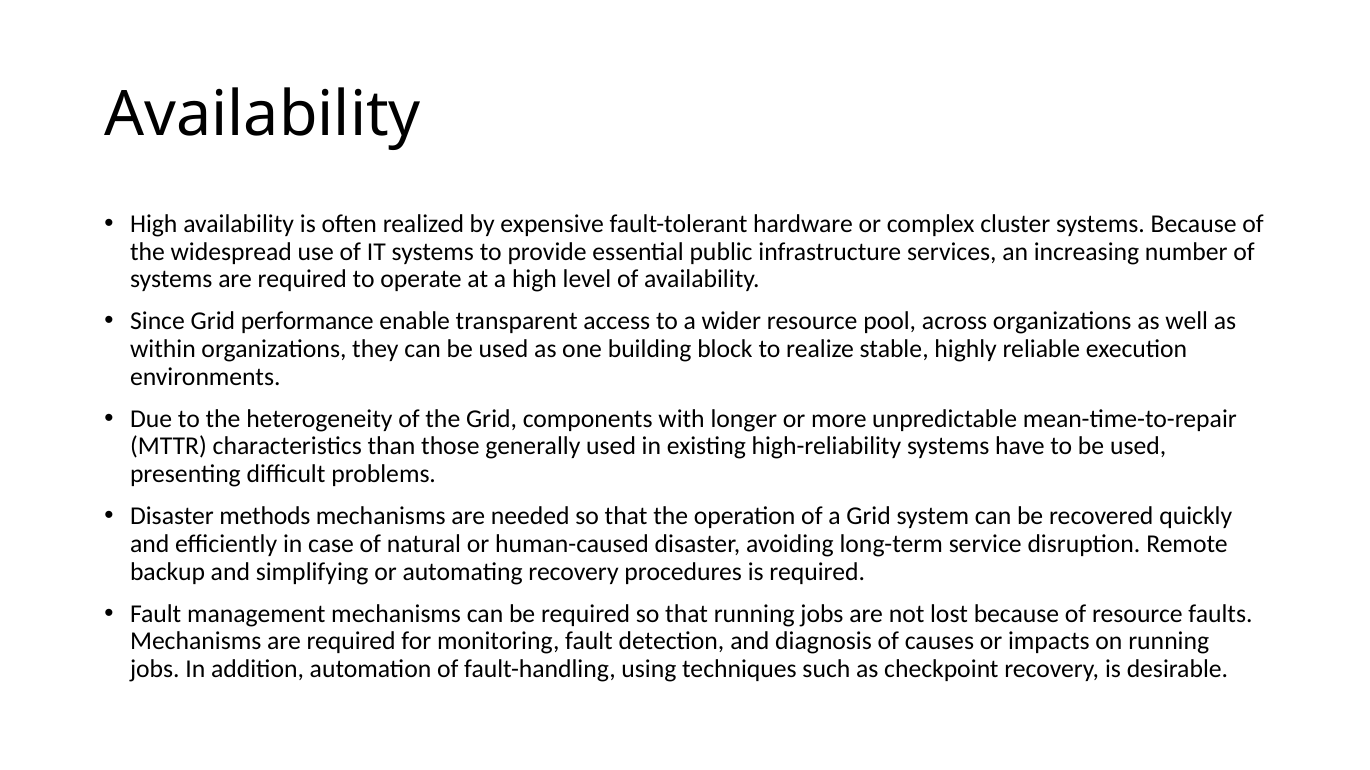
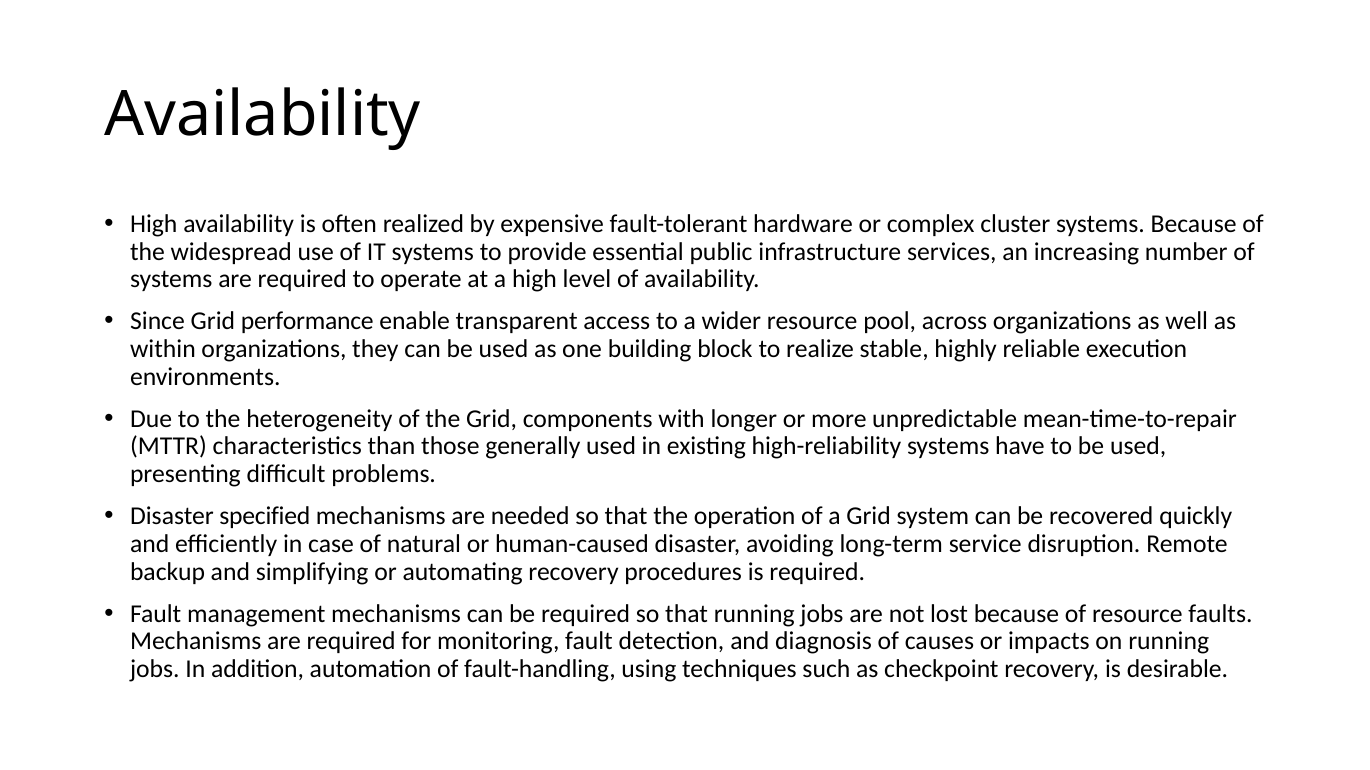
methods: methods -> specified (265, 517)
